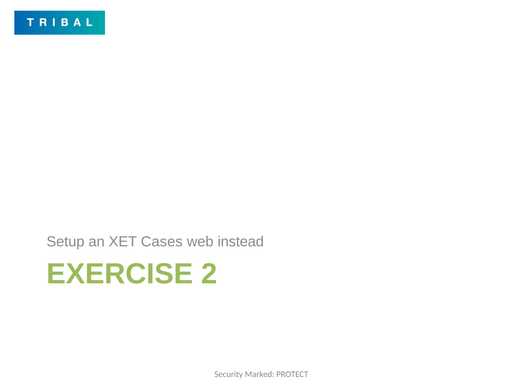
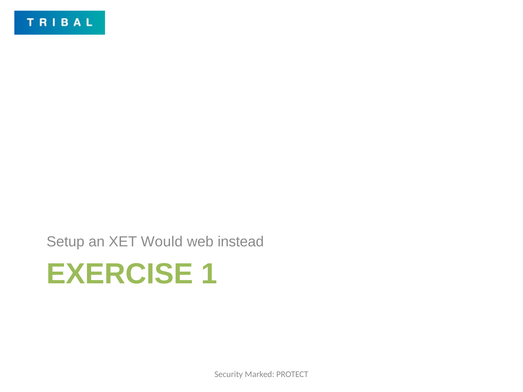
Cases: Cases -> Would (162, 242)
2: 2 -> 1 (209, 274)
